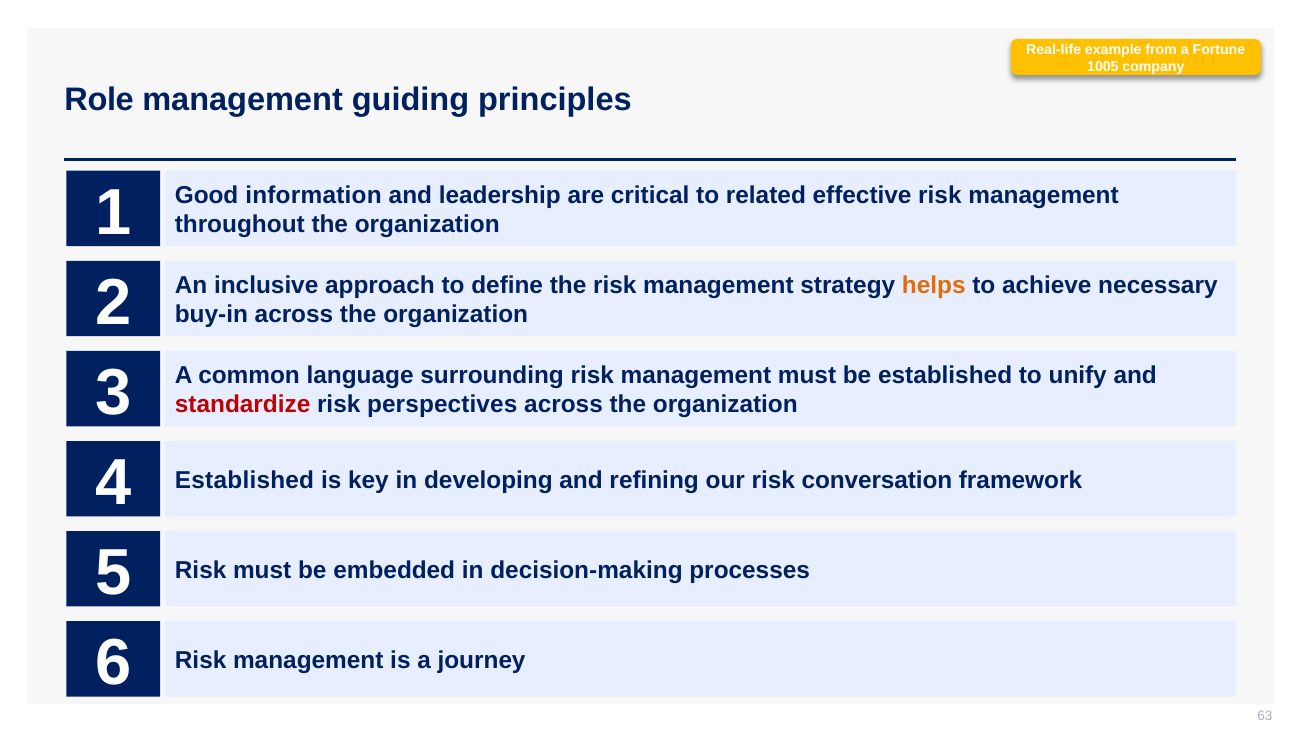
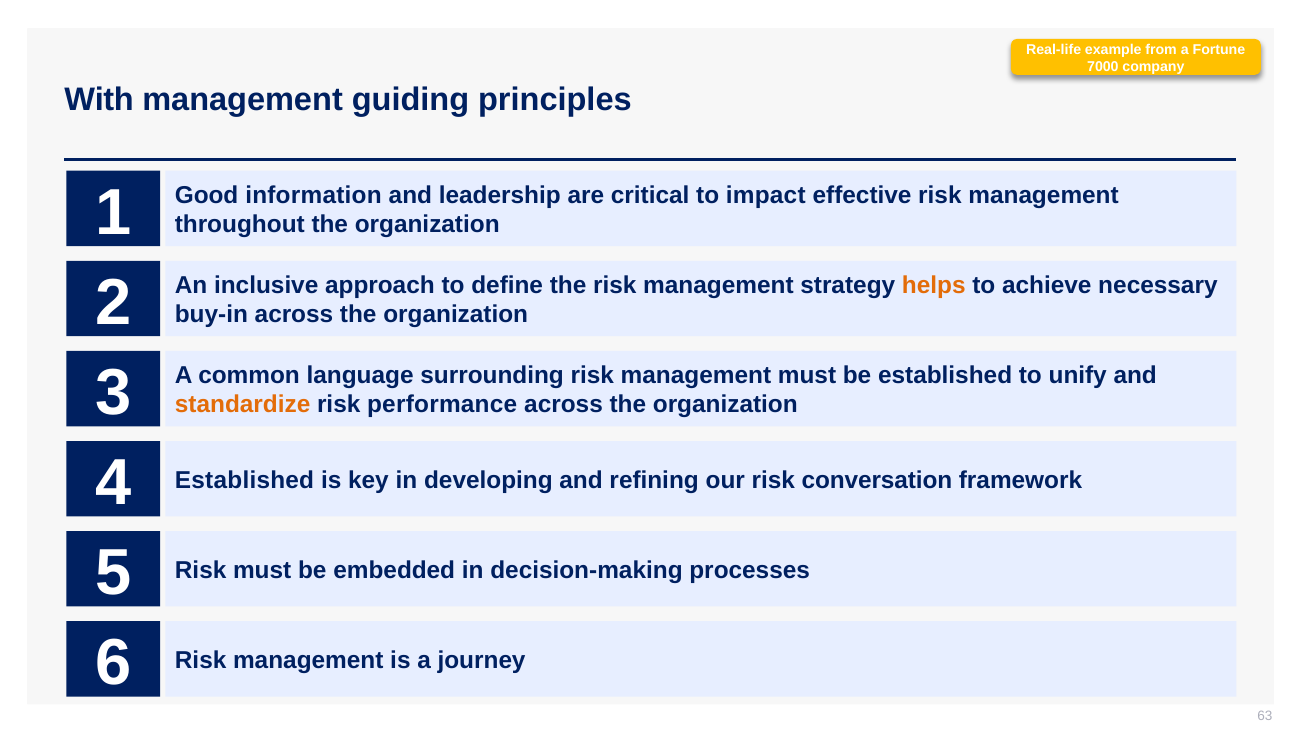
1005: 1005 -> 7000 (1103, 66)
Role: Role -> With (99, 99)
related: related -> impact (766, 195)
standardize colour: red -> orange (243, 405)
perspectives: perspectives -> performance (442, 405)
